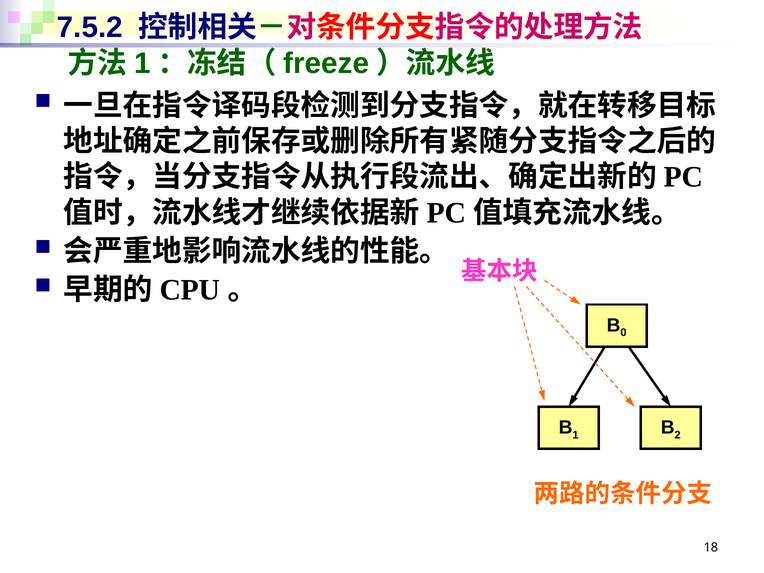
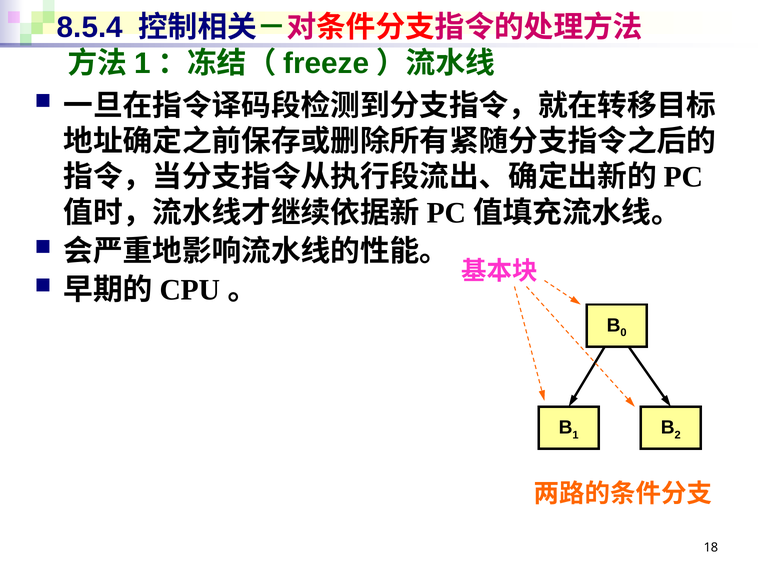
7.5.2: 7.5.2 -> 8.5.4 (90, 28)
